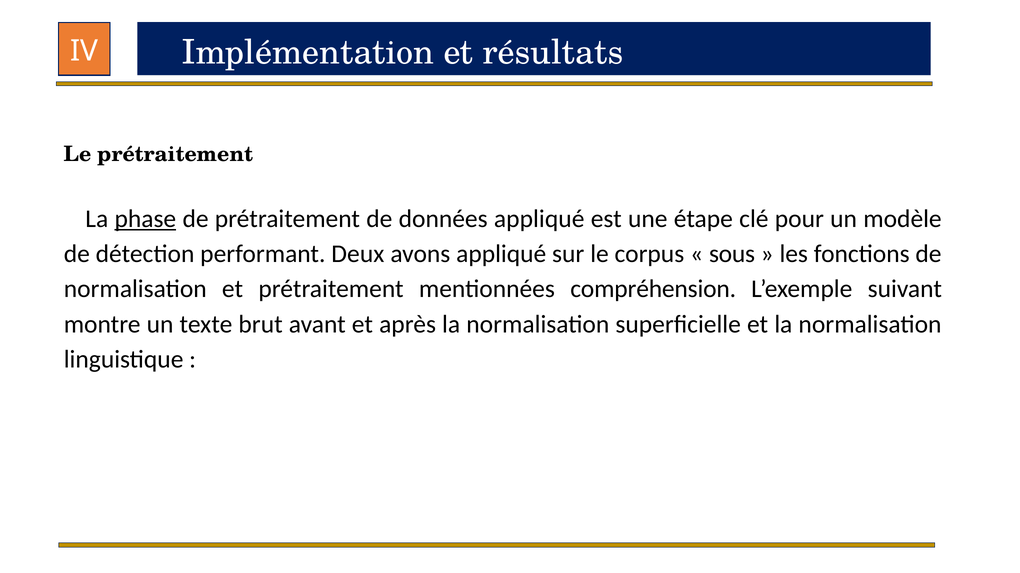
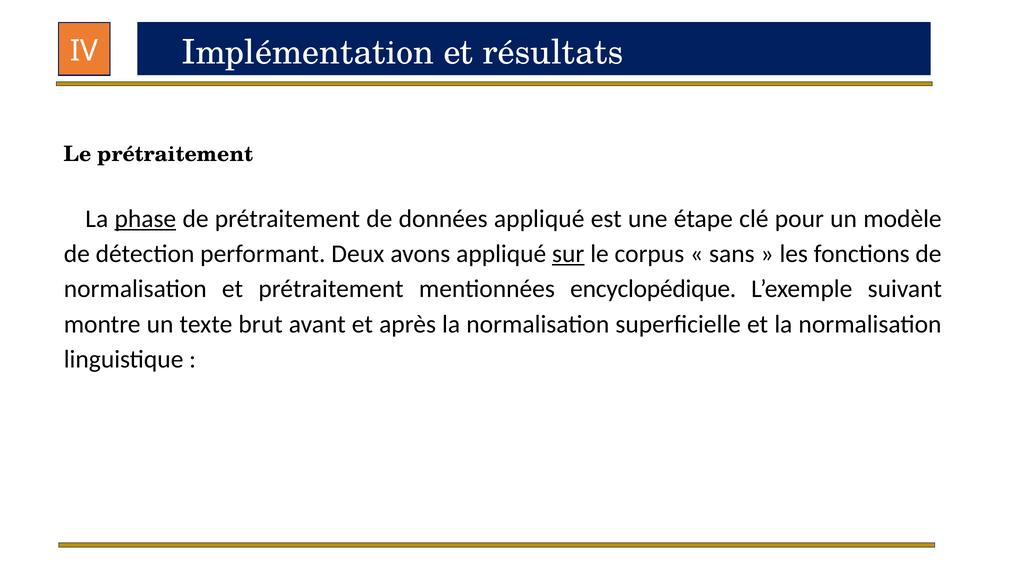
sur underline: none -> present (568, 254)
sous: sous -> sans (732, 254)
compréhension: compréhension -> encyclopédique (653, 289)
